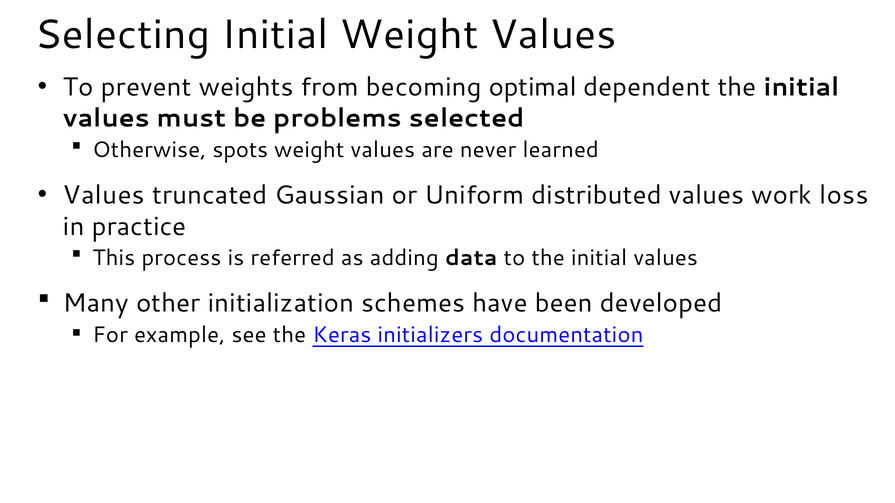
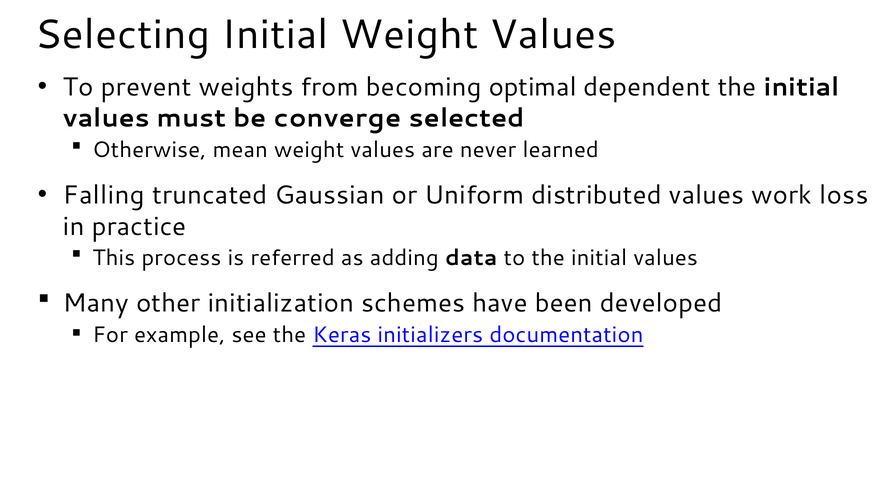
problems: problems -> converge (338, 118)
spots: spots -> mean (240, 150)
Values: Values -> Falling (104, 195)
